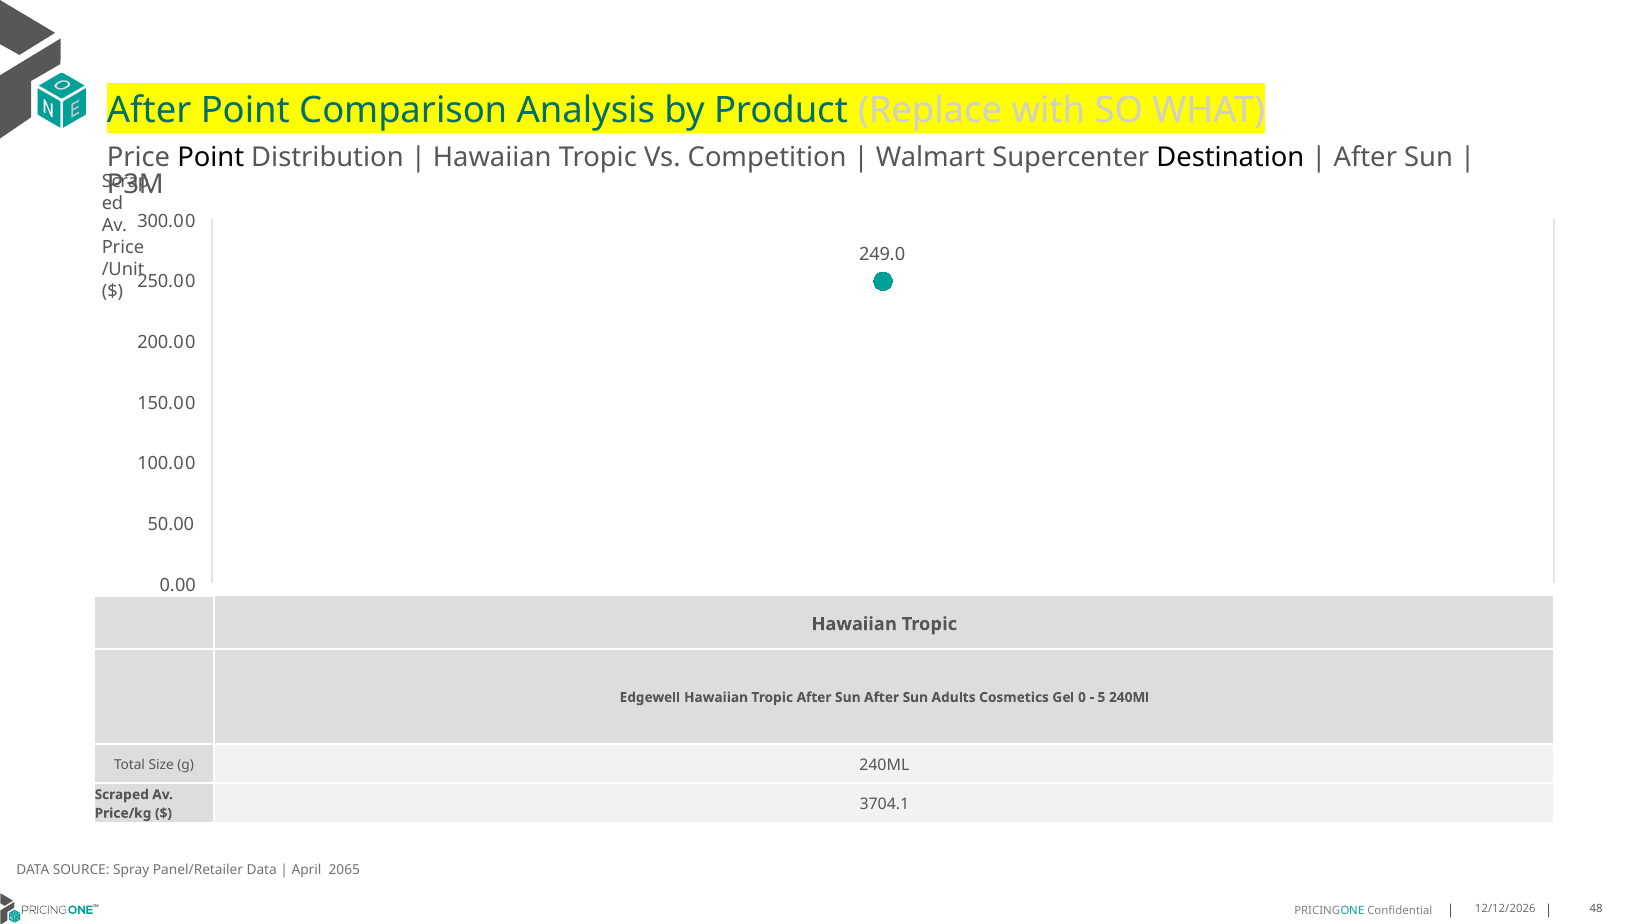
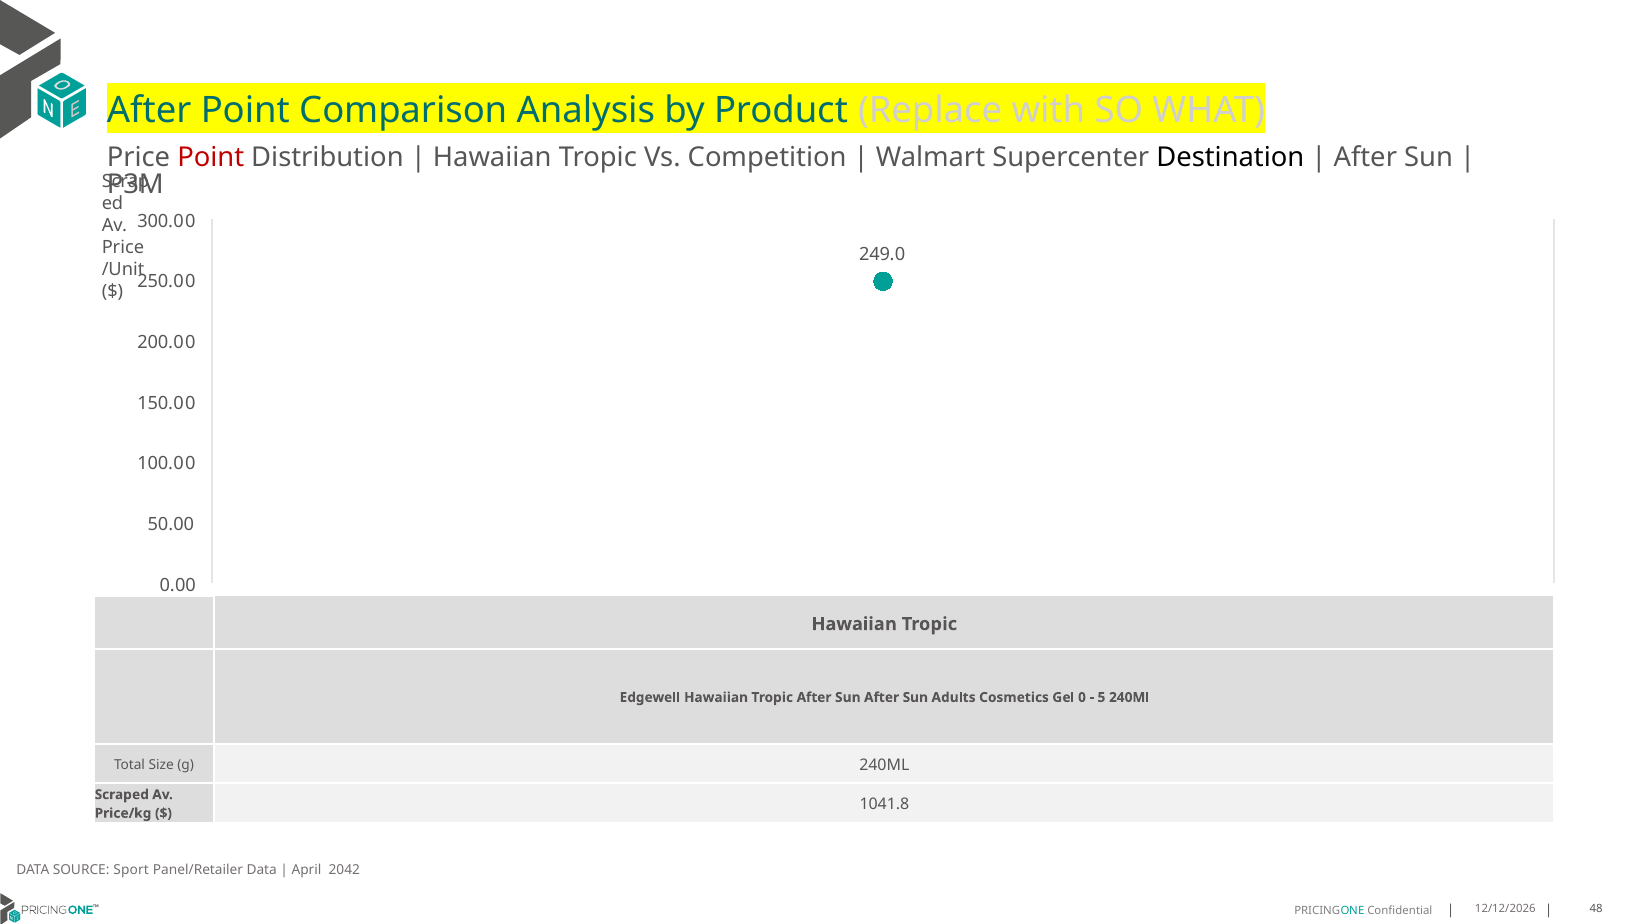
Point colour: black -> red (211, 158)
3704.1: 3704.1 -> 1041.8 (884, 804)
Spray: Spray -> Sport (131, 870)
2065: 2065 -> 2042 (344, 870)
